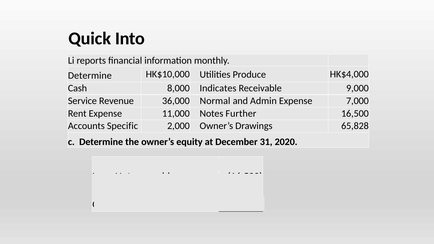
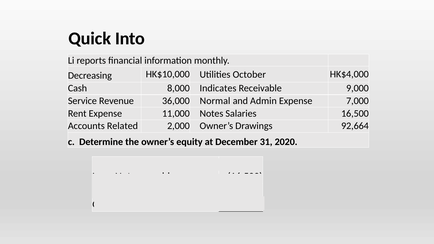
Determine: Determine -> Decreasing (90, 76)
Produce: Produce -> October (249, 75)
Further: Further -> Salaries (241, 113)
Specific: Specific -> Related (122, 126)
65,828: 65,828 -> 92,664 (355, 126)
